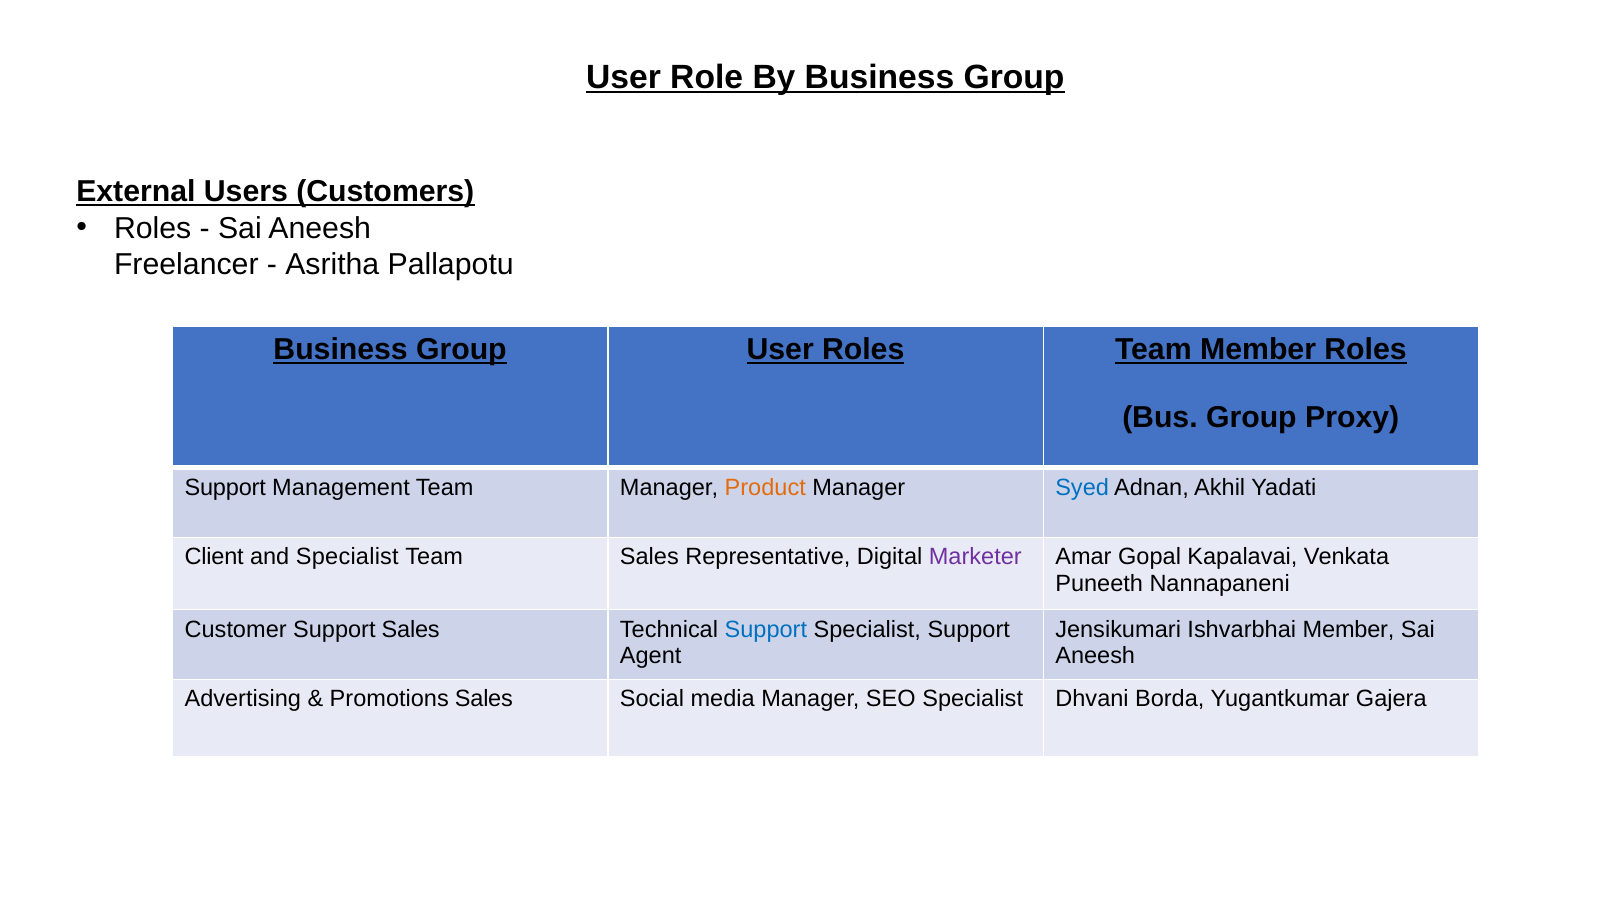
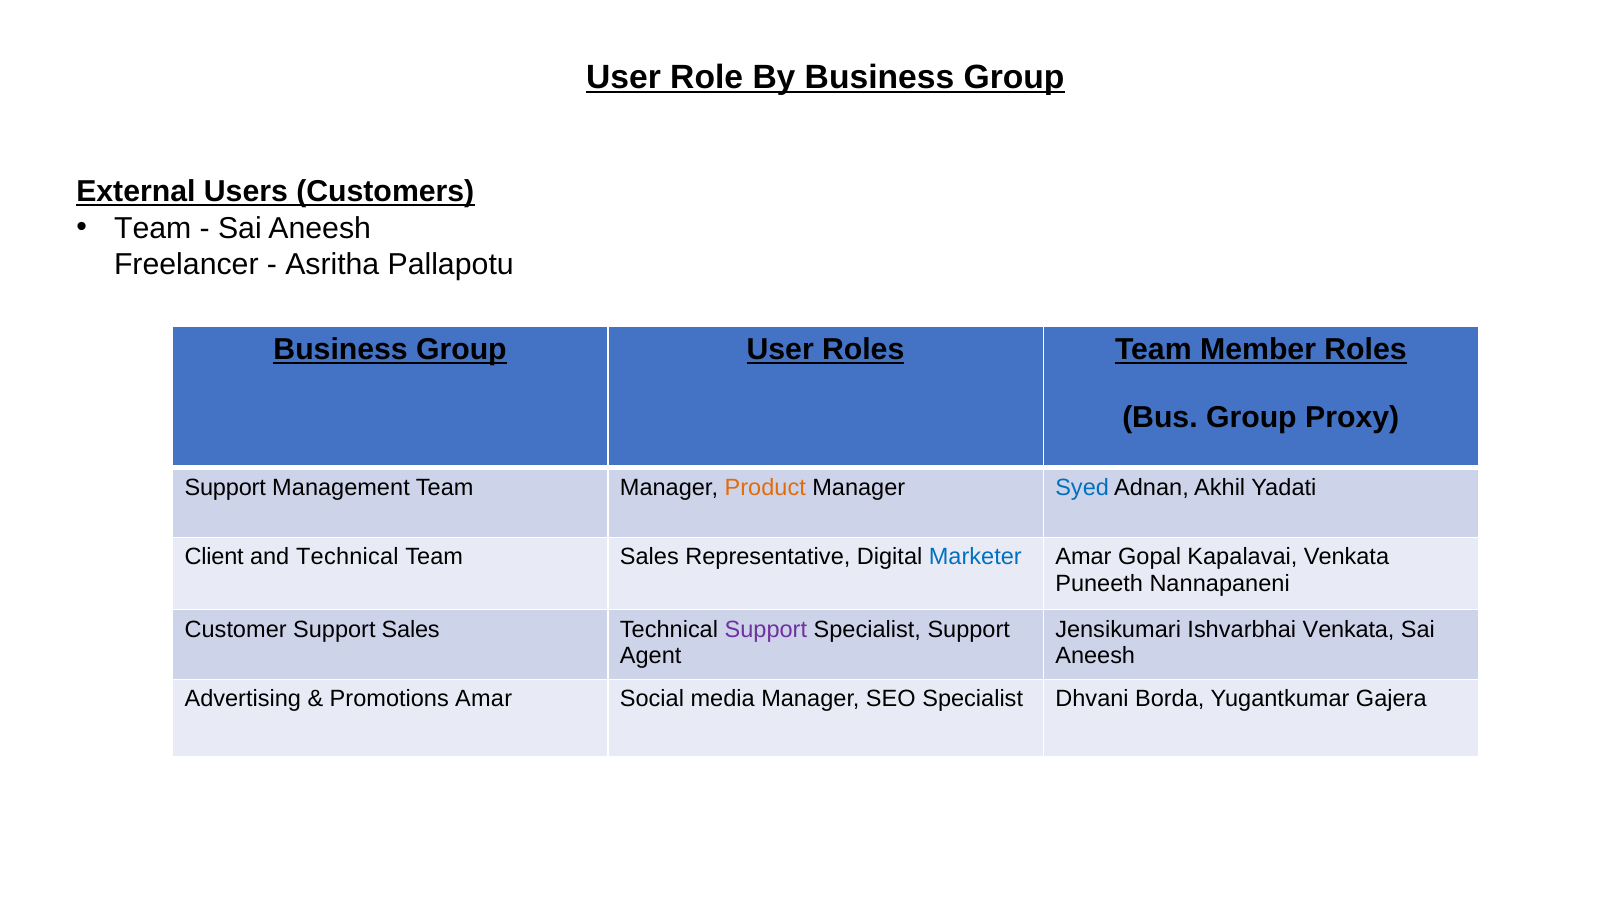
Roles: Roles -> Team (153, 228)
and Specialist: Specialist -> Technical (347, 557)
Marketer colour: purple -> blue (975, 557)
Support colour: blue -> purple (766, 630)
Ishvarbhai Member: Member -> Venkata (1349, 630)
Promotions Sales: Sales -> Amar (484, 699)
